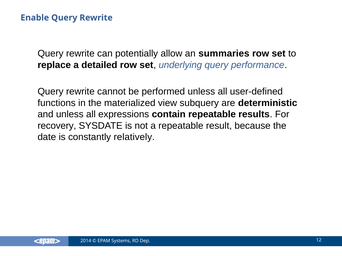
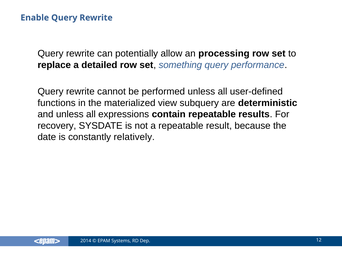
summaries: summaries -> processing (224, 54)
underlying: underlying -> something (180, 65)
